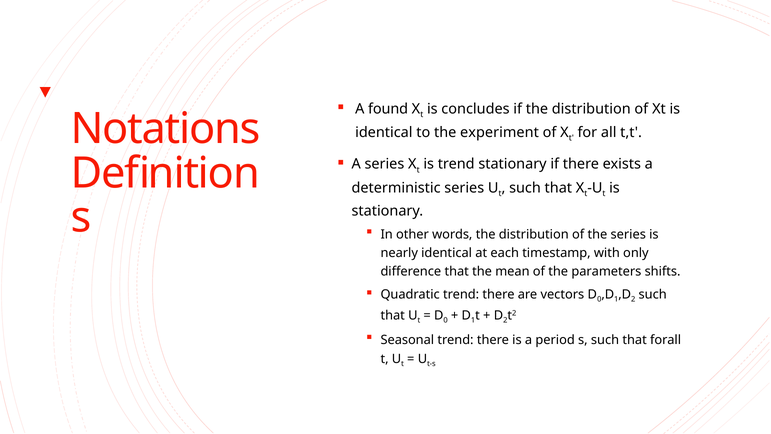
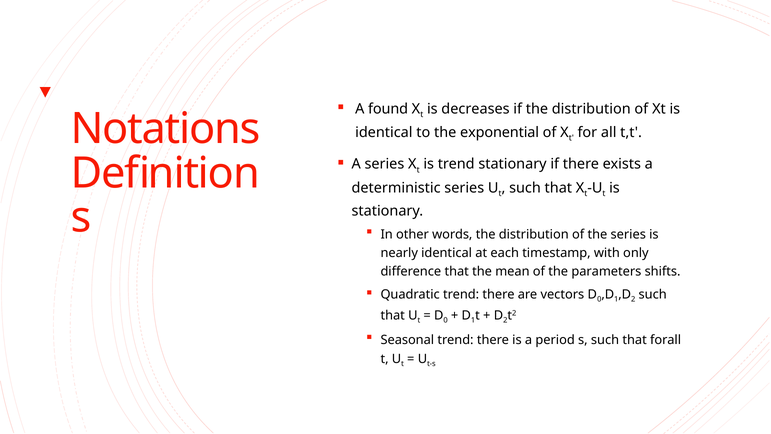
concludes: concludes -> decreases (476, 109)
experiment: experiment -> exponential (500, 132)
